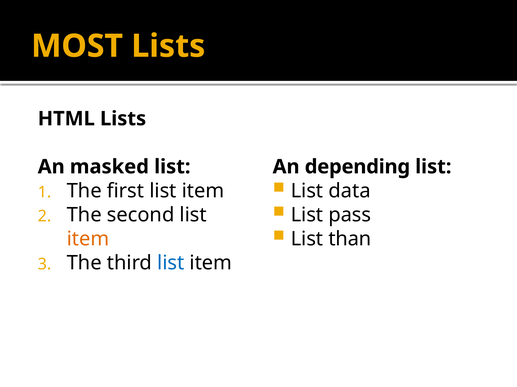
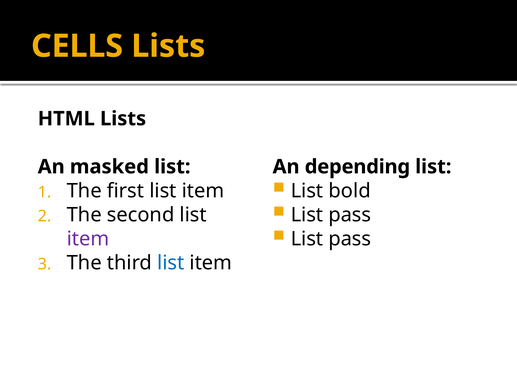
MOST: MOST -> CELLS (77, 46)
data: data -> bold (350, 191)
than: than -> pass (350, 239)
item colour: orange -> purple (88, 239)
